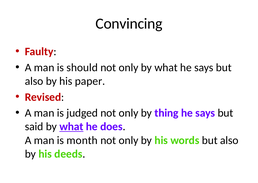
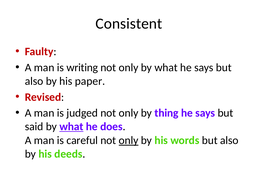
Convincing: Convincing -> Consistent (129, 24)
should: should -> writing (82, 67)
month: month -> careful (82, 140)
only underline: none -> present (129, 140)
